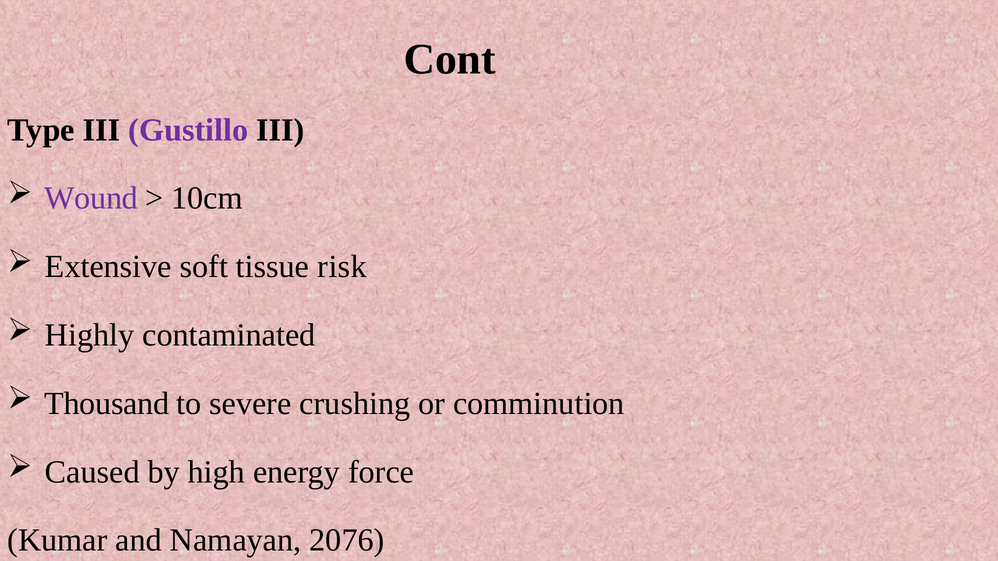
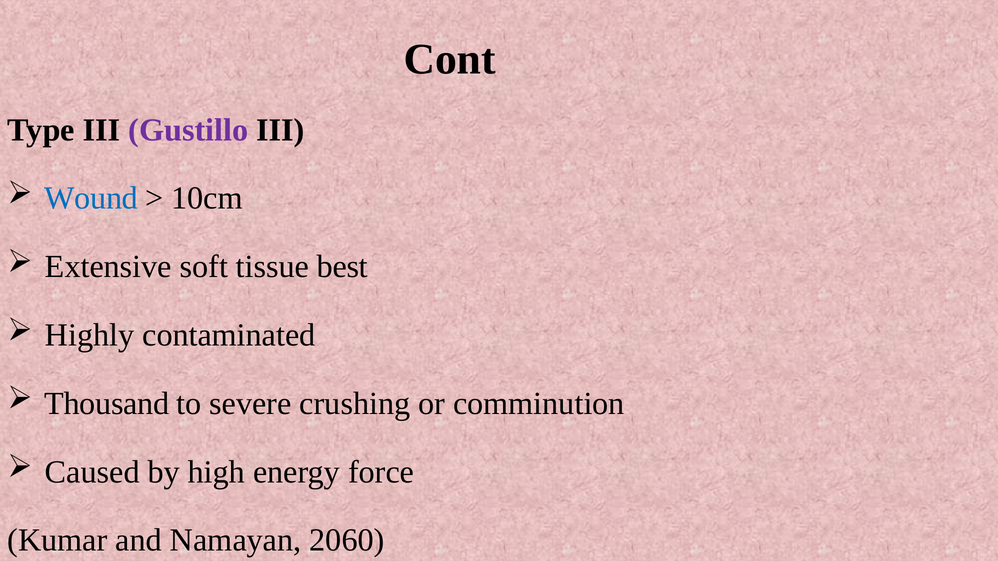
Wound colour: purple -> blue (91, 198)
risk: risk -> best (342, 267)
2076: 2076 -> 2060 (347, 541)
